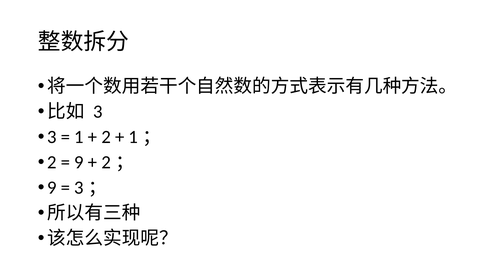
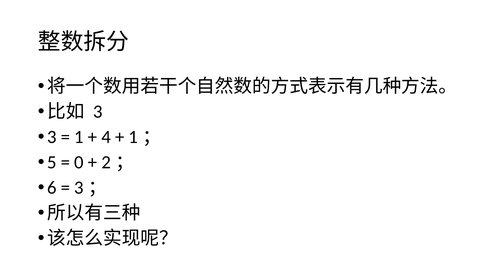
2: 2 -> 4 (106, 137)
2: 2 -> 5 (52, 162)
9: 9 -> 0 (79, 162)
9: 9 -> 6 (52, 187)
